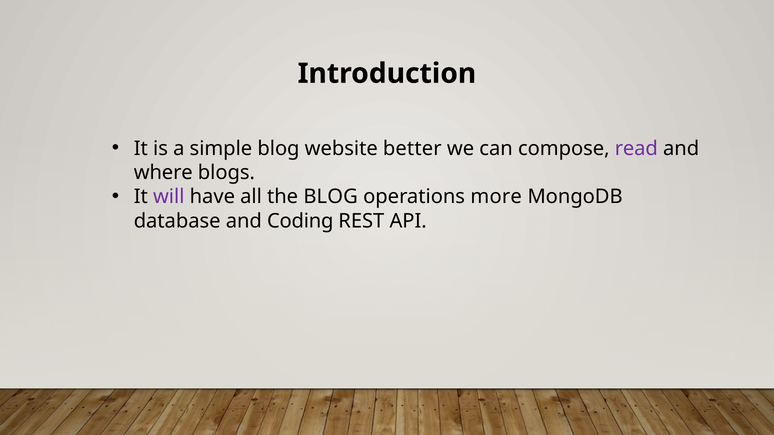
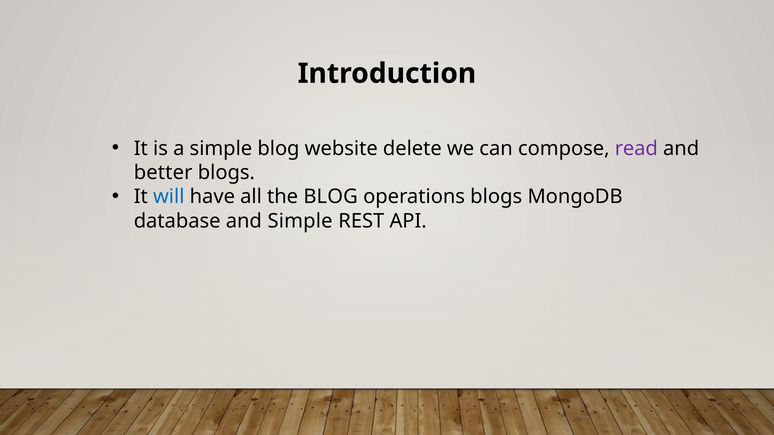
better: better -> delete (412, 149)
where: where -> better (163, 173)
will colour: purple -> blue (169, 197)
operations more: more -> blogs (496, 197)
and Coding: Coding -> Simple (300, 221)
